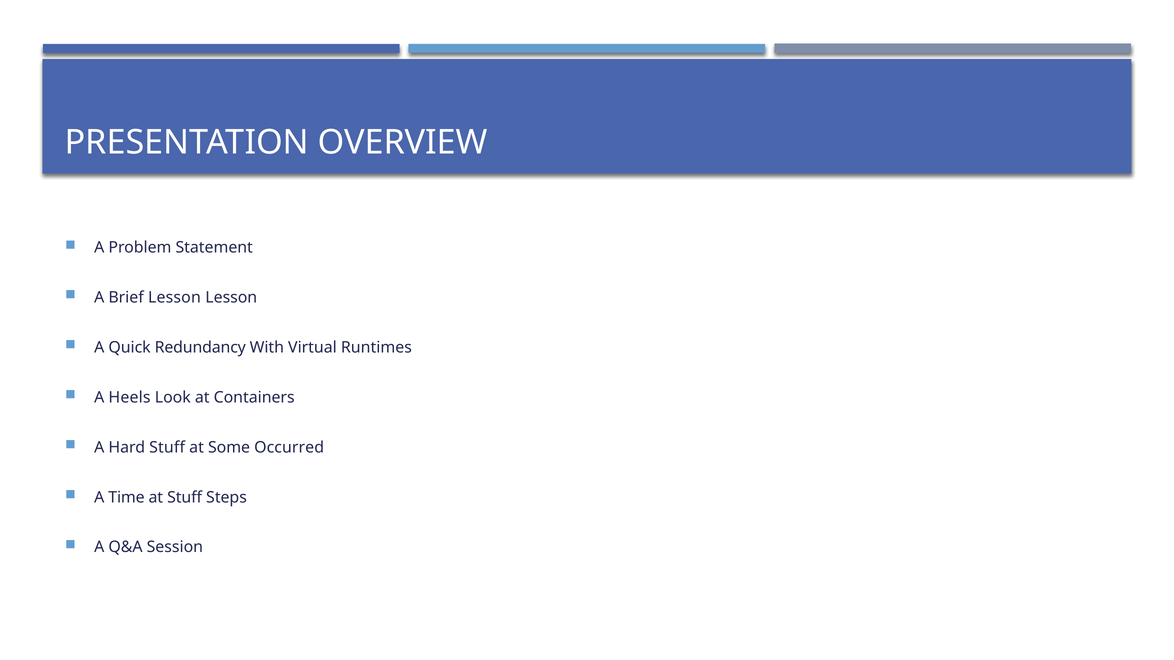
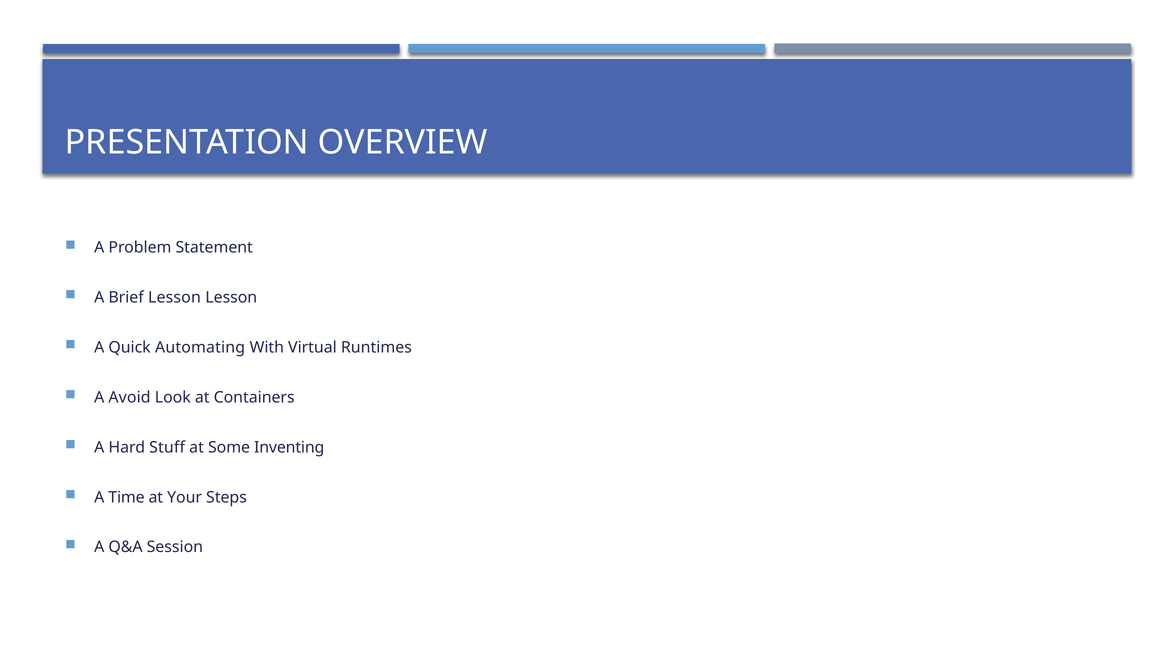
Redundancy: Redundancy -> Automating (200, 348)
Heels: Heels -> Avoid (130, 398)
Occurred: Occurred -> Inventing (289, 448)
at Stuff: Stuff -> Your (185, 498)
